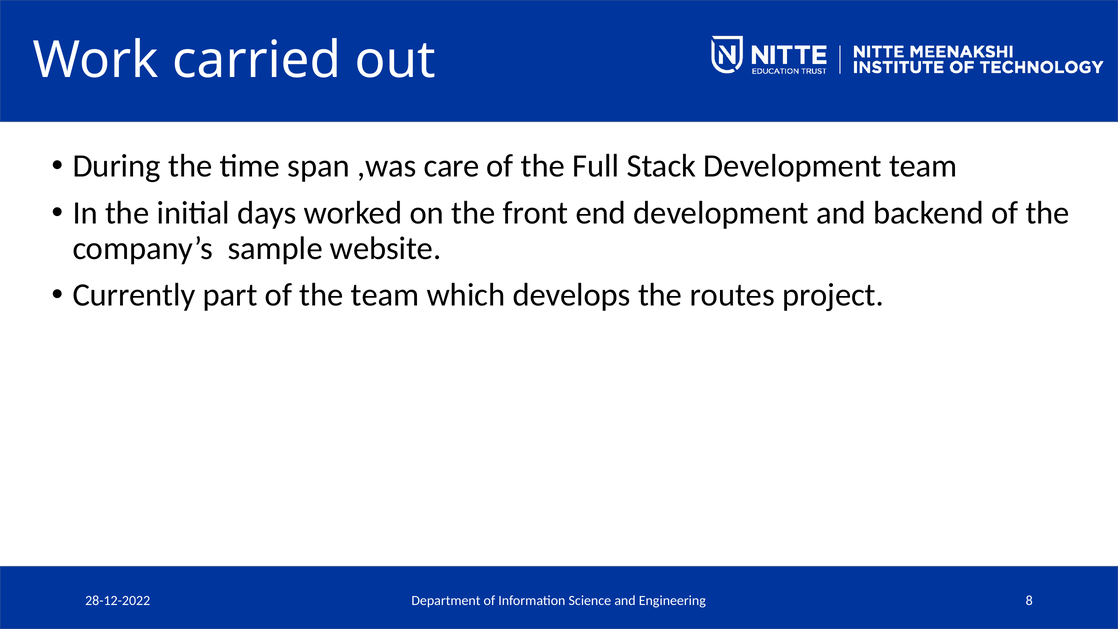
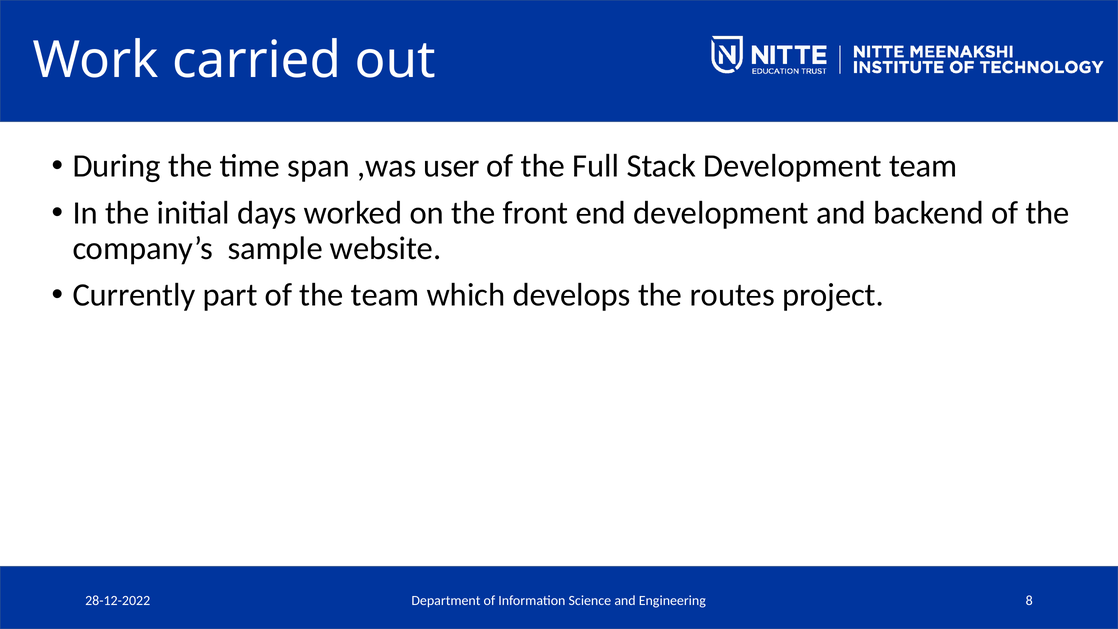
care: care -> user (452, 166)
